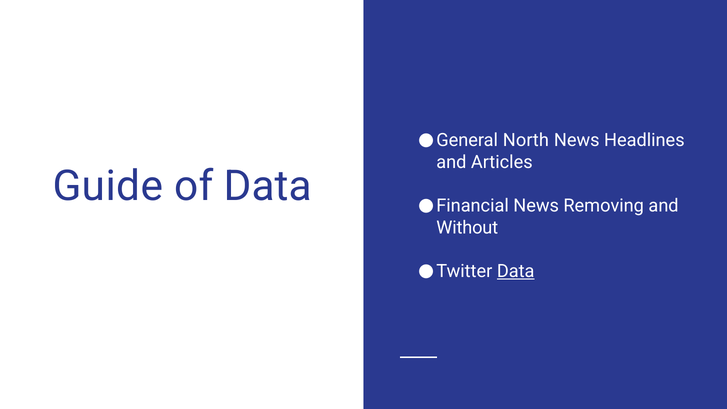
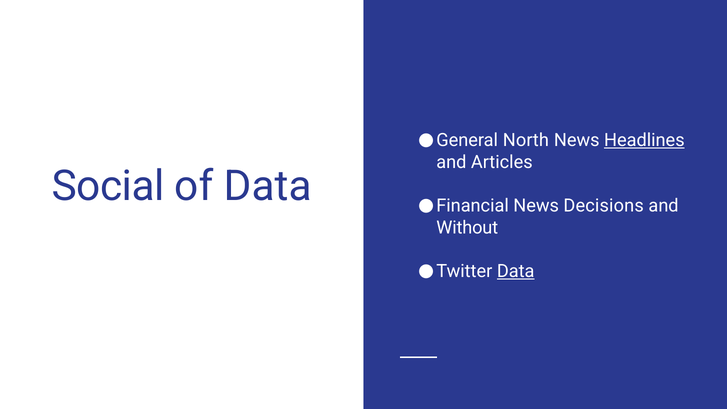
Headlines underline: none -> present (644, 140)
Guide: Guide -> Social (108, 186)
Removing: Removing -> Decisions (604, 206)
